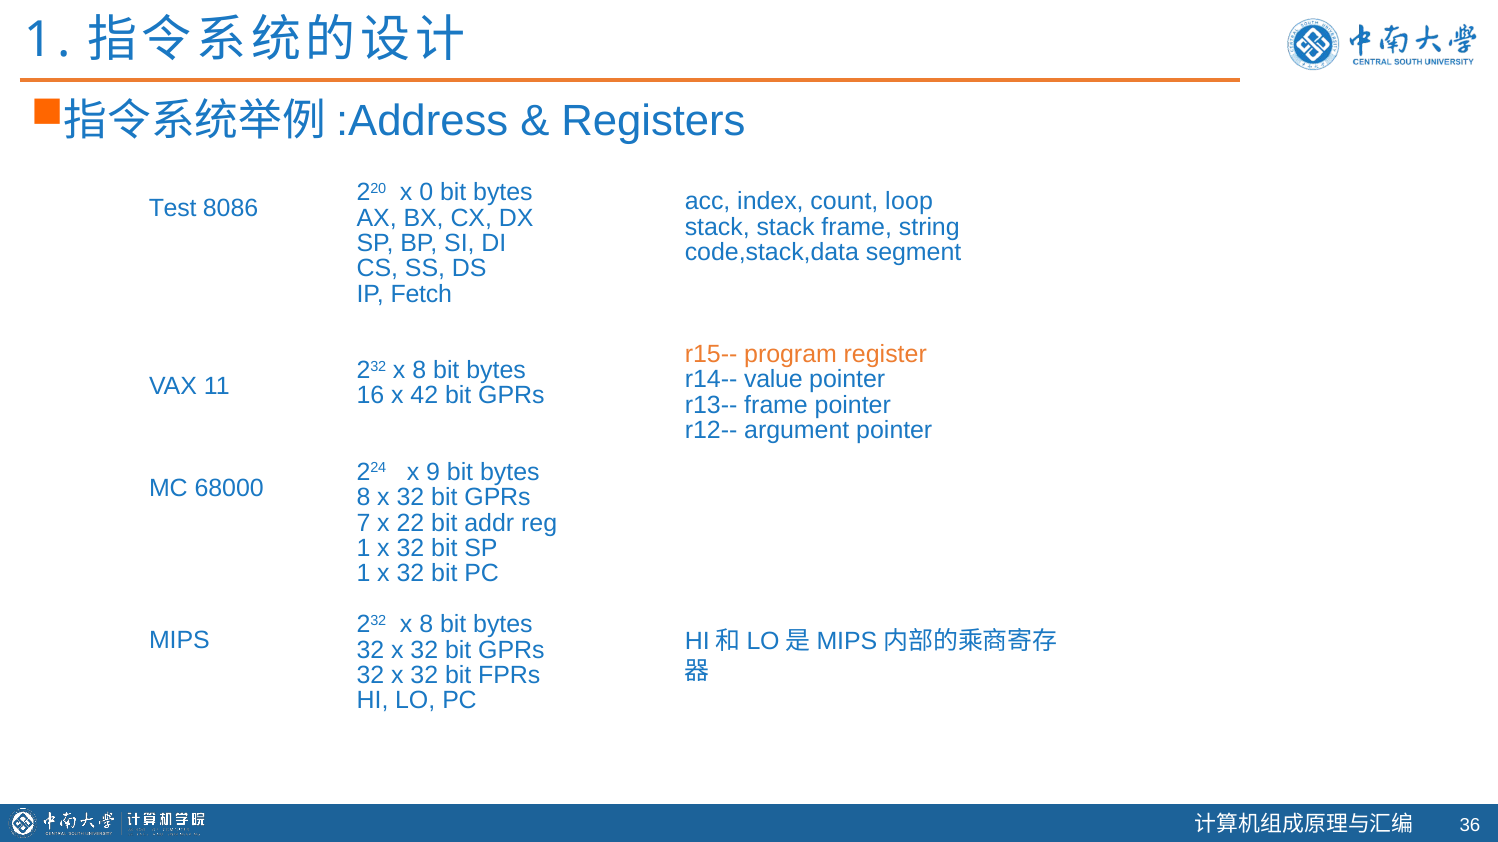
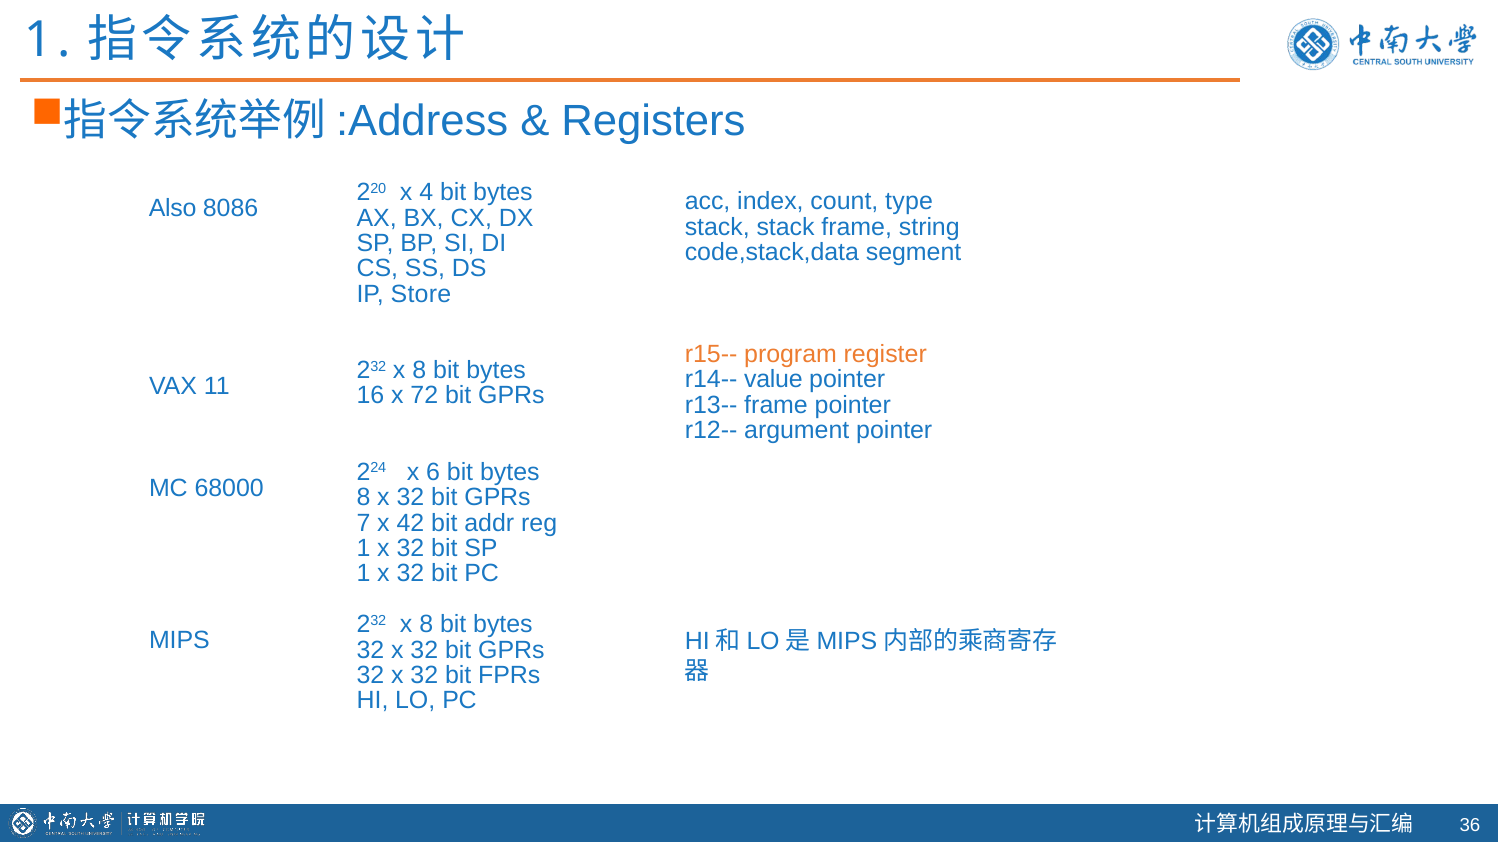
0: 0 -> 4 (426, 193)
loop: loop -> type (909, 202)
Test: Test -> Also (173, 209)
Fetch: Fetch -> Store (421, 294)
42: 42 -> 72 (424, 396)
9: 9 -> 6 (433, 472)
22: 22 -> 42 (410, 523)
